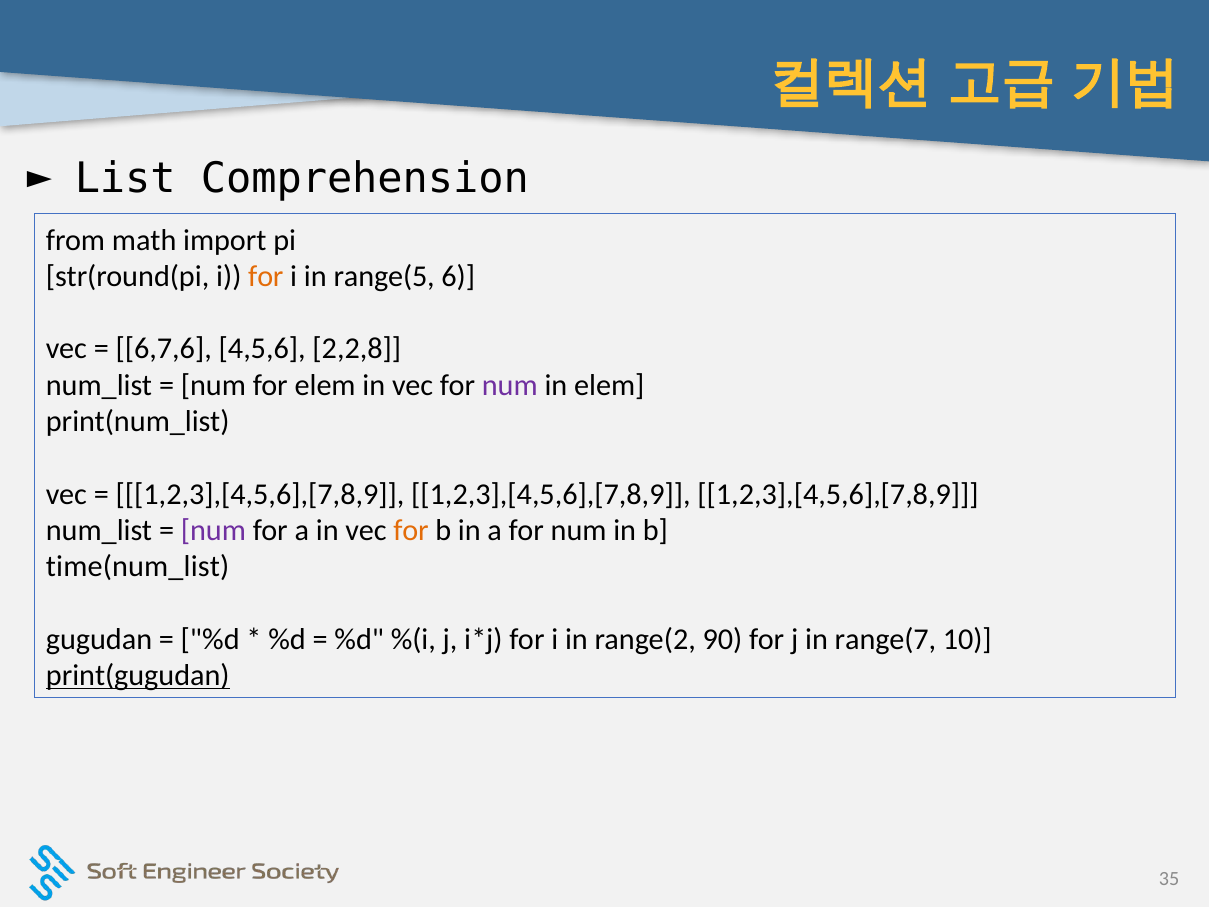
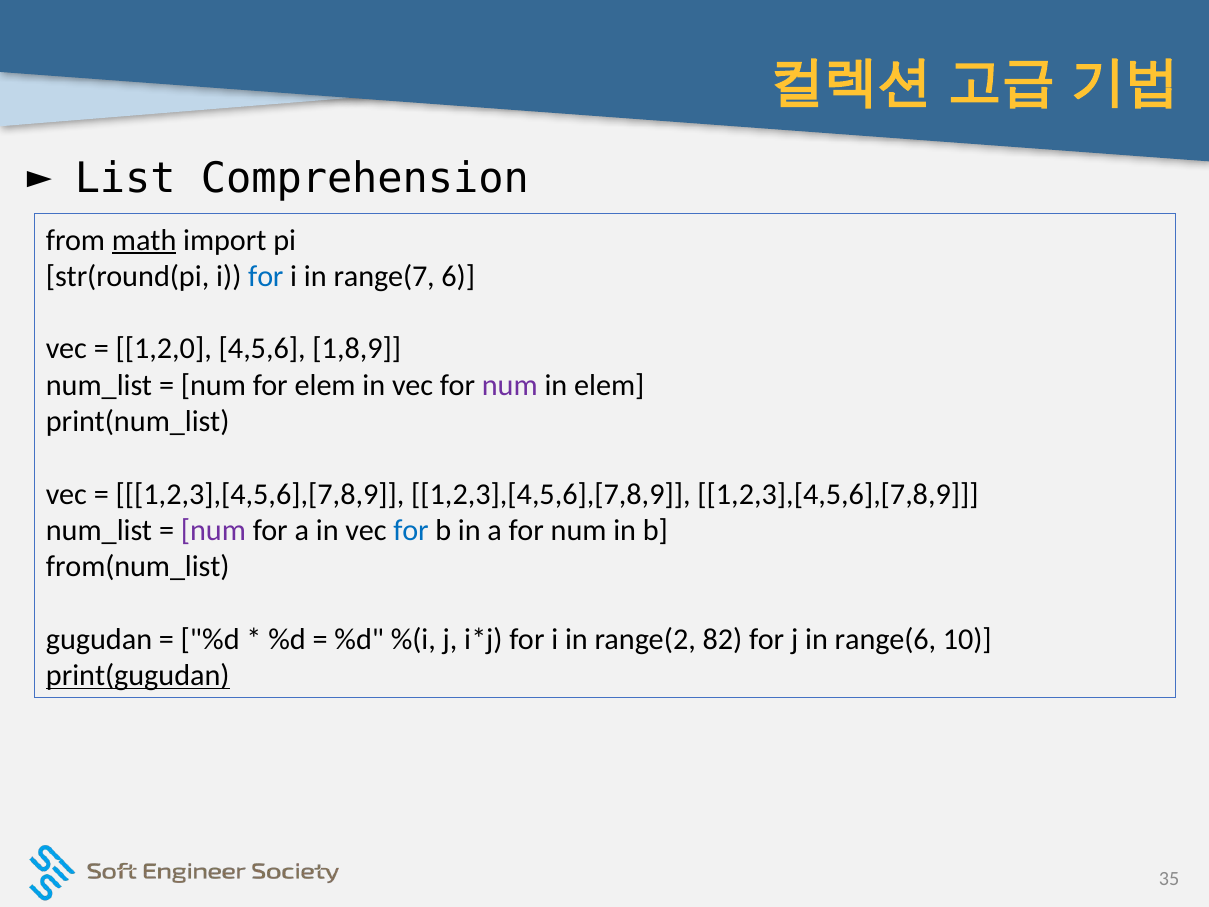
math underline: none -> present (144, 240)
for colour: orange -> blue (266, 276)
range(5: range(5 -> range(7 (384, 276)
6,7,6: 6,7,6 -> 1,2,0 (164, 349)
2,2,8: 2,2,8 -> 1,8,9 (357, 349)
for colour: orange -> blue (411, 530)
time(num_list: time(num_list -> from(num_list (138, 566)
90: 90 -> 82 (723, 639)
range(7: range(7 -> range(6 (885, 639)
